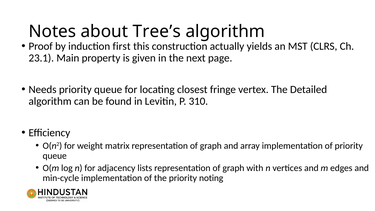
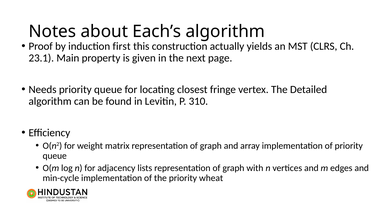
Tree’s: Tree’s -> Each’s (157, 32)
noting: noting -> wheat (211, 178)
